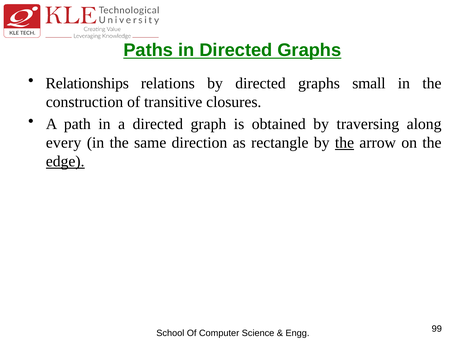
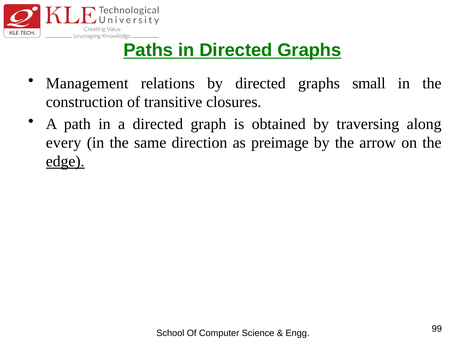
Relationships: Relationships -> Management (87, 83)
rectangle: rectangle -> preimage (280, 143)
the underline: present -> none (344, 143)
